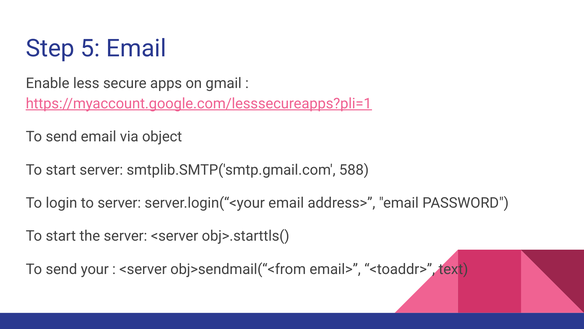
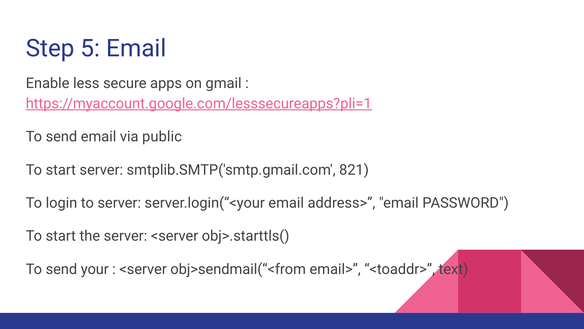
object: object -> public (162, 136)
588: 588 -> 821 (354, 170)
